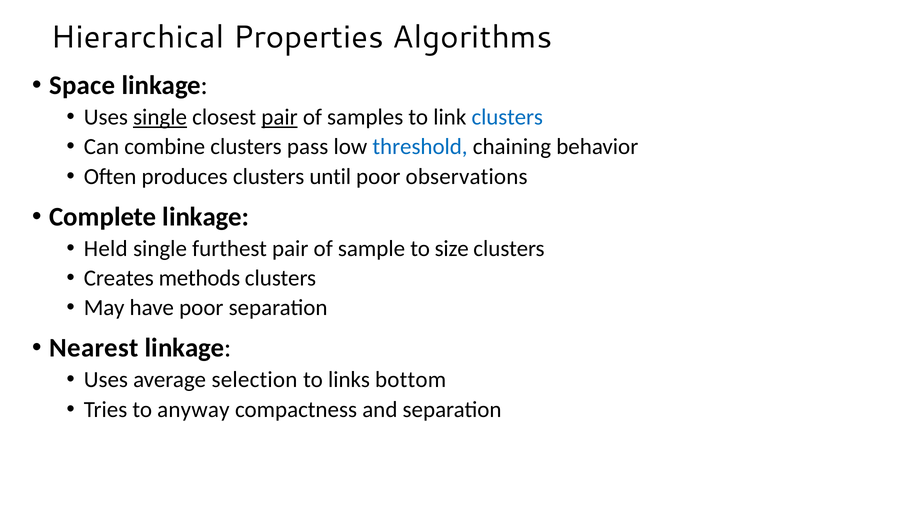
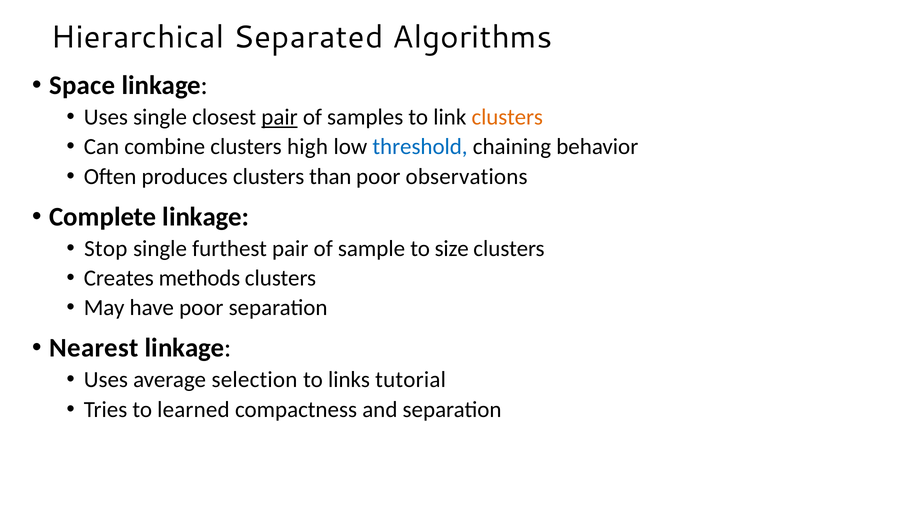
Properties: Properties -> Separated (308, 37)
single underline: present -> none (160, 117)
clusters colour: blue -> orange (507, 117)
pass: pass -> high (308, 147)
until: until -> than (330, 176)
Held: Held -> Stop (106, 248)
bottom: bottom -> tutorial (411, 379)
anyway: anyway -> learned (193, 409)
